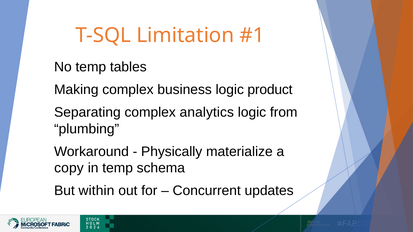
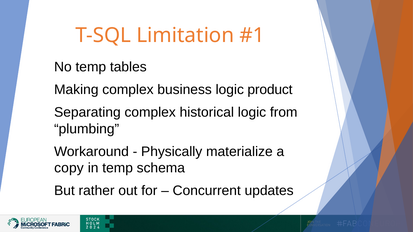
analytics: analytics -> historical (207, 112)
within: within -> rather (97, 191)
